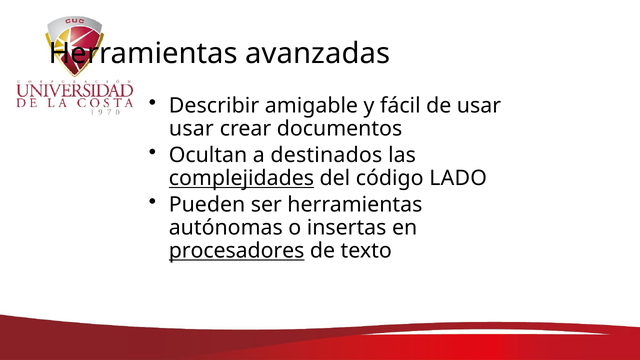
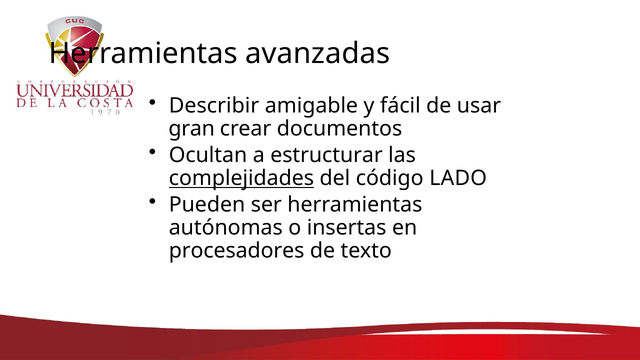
usar: usar -> gran (192, 129)
destinados: destinados -> estructurar (326, 155)
procesadores underline: present -> none (237, 251)
